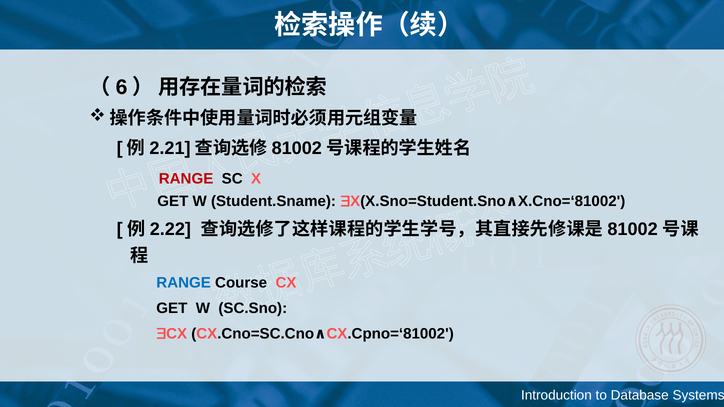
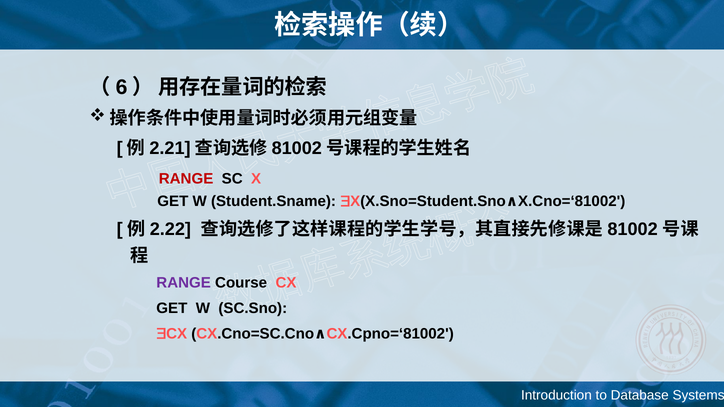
RANGE colour: blue -> purple (184, 283)
